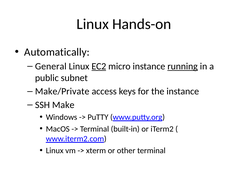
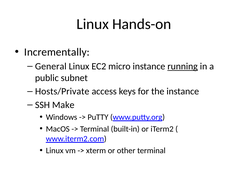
Automatically: Automatically -> Incrementally (57, 52)
EC2 underline: present -> none (99, 66)
Make/Private: Make/Private -> Hosts/Private (62, 91)
